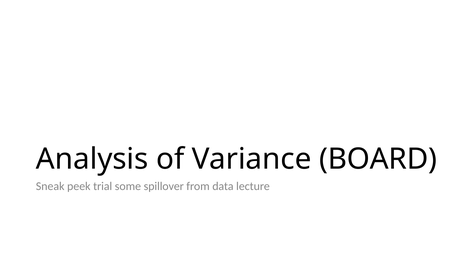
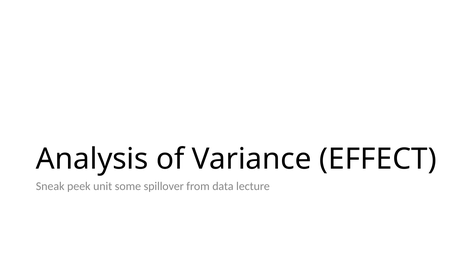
BOARD: BOARD -> EFFECT (378, 159)
trial: trial -> unit (103, 187)
